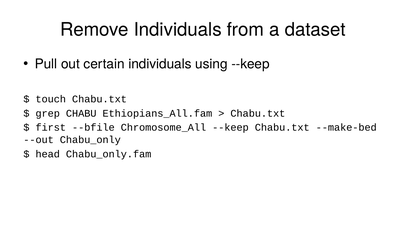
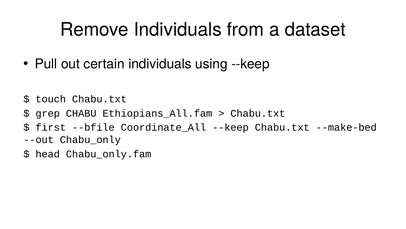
Chromosome_All: Chromosome_All -> Coordinate_All (163, 127)
